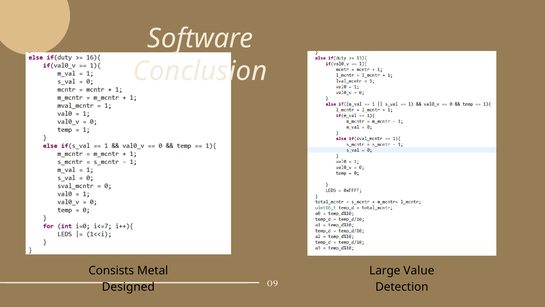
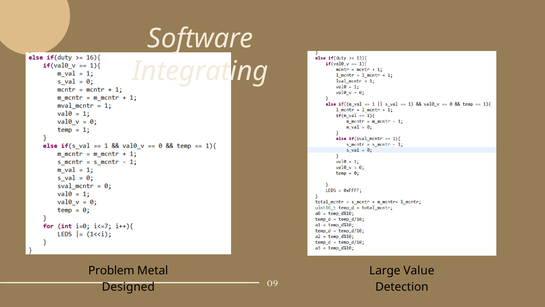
Conclusion: Conclusion -> Integrating (200, 71)
Consists: Consists -> Problem (111, 270)
